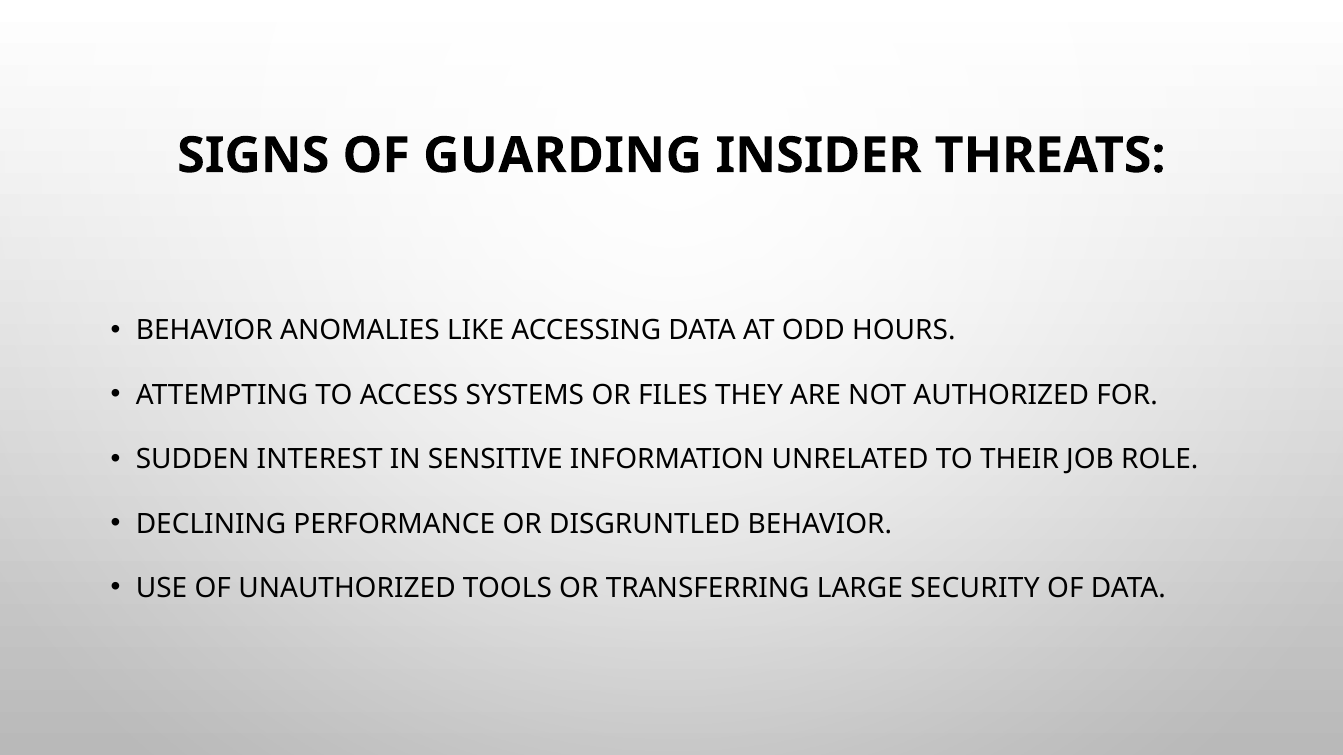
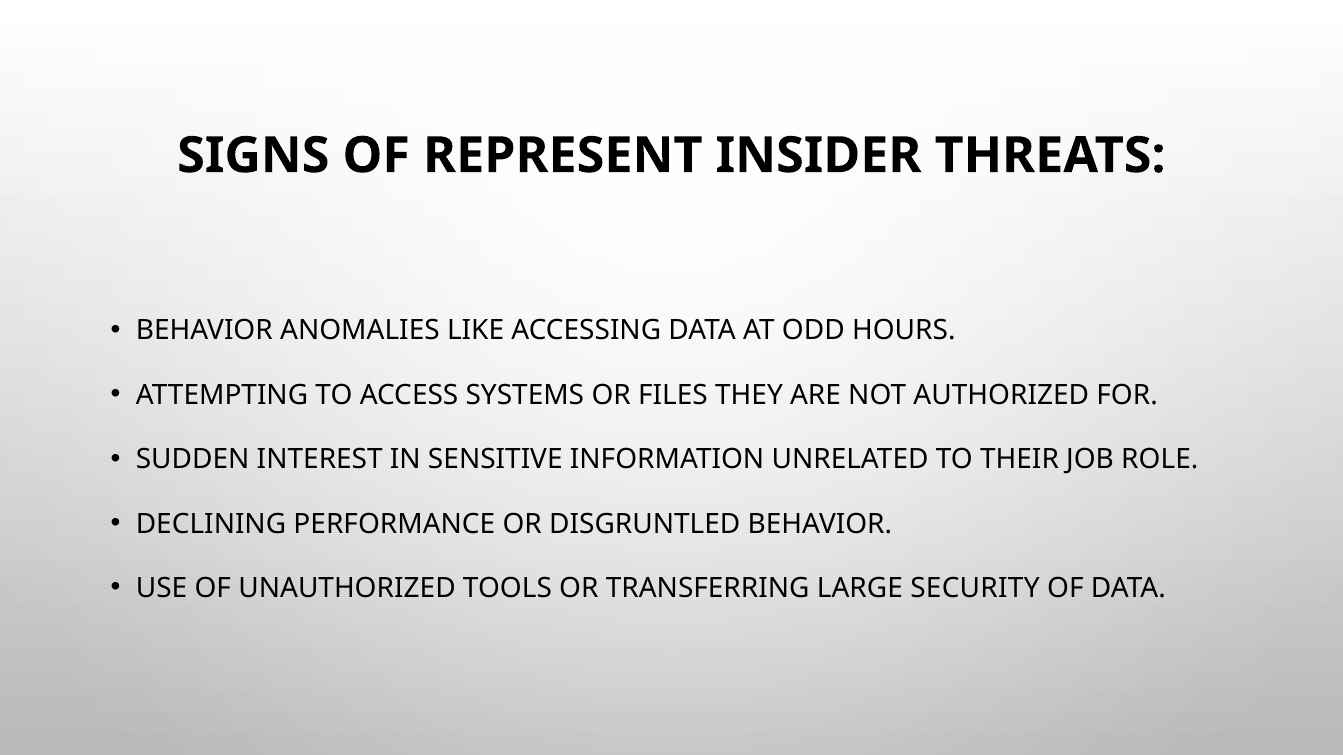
GUARDING: GUARDING -> REPRESENT (563, 156)
